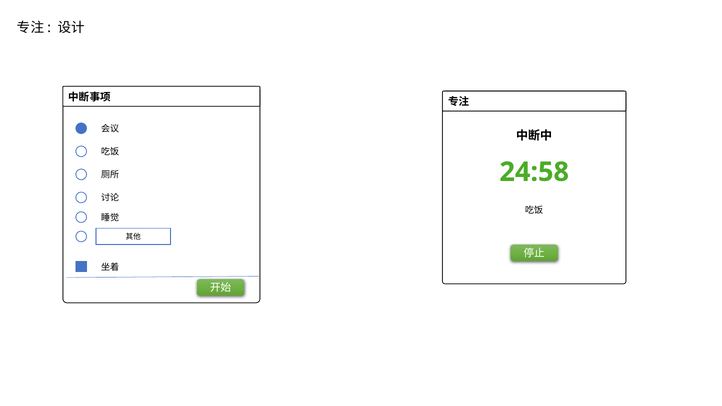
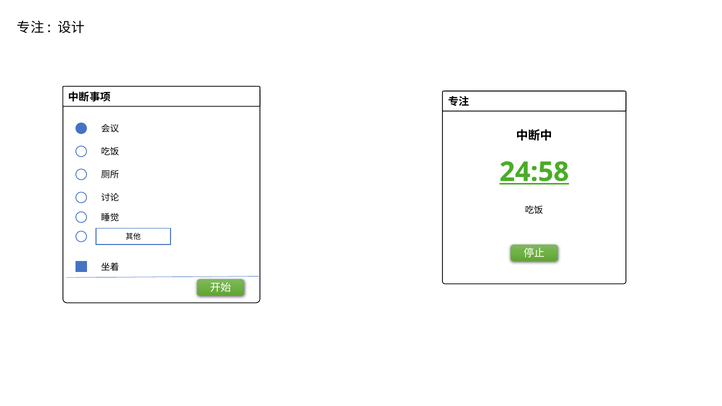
24:58 underline: none -> present (534, 172)
